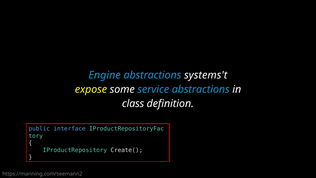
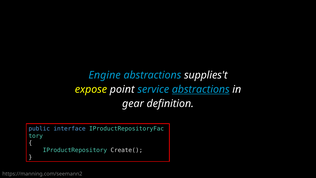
systems't: systems't -> supplies't (206, 75)
some: some -> point (122, 89)
abstractions underline: none -> present (201, 89)
class: class -> gear (133, 103)
